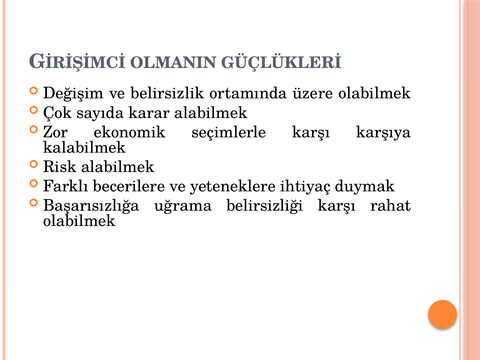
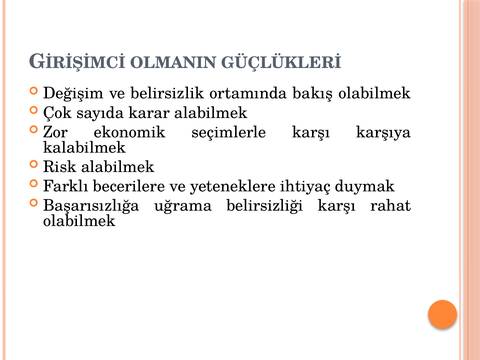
üzere: üzere -> bakış (313, 93)
